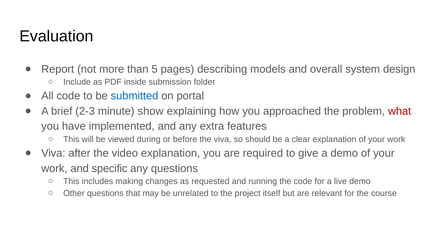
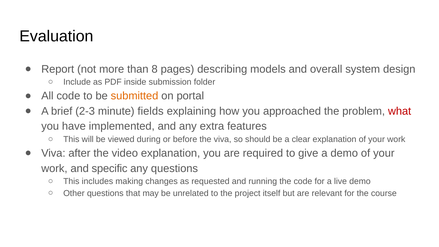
5: 5 -> 8 (155, 69)
submitted colour: blue -> orange (135, 96)
show: show -> fields (151, 111)
